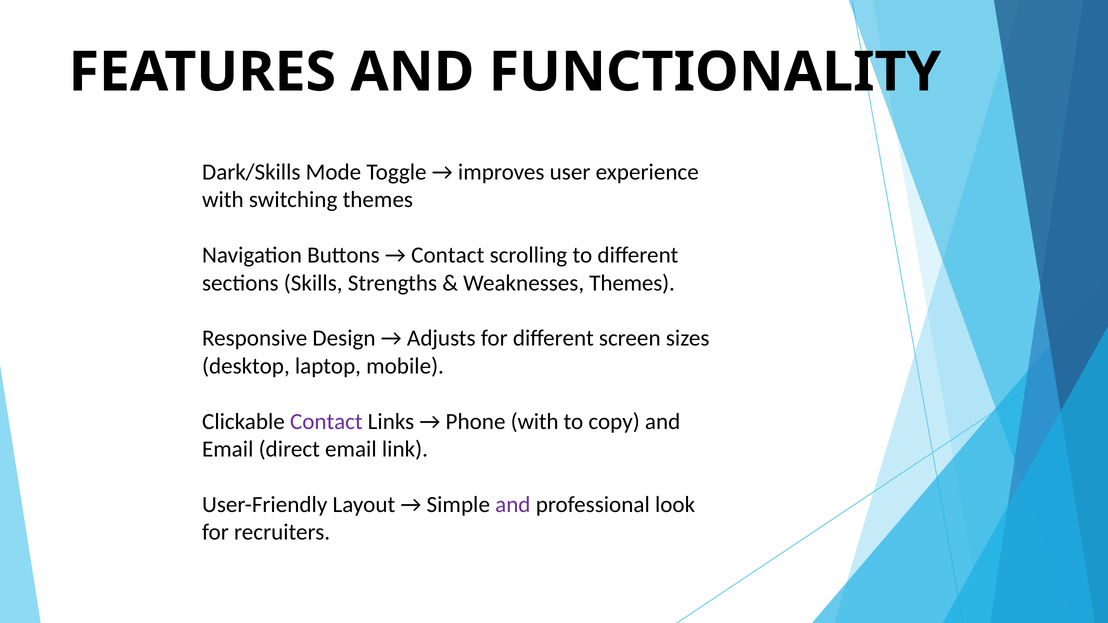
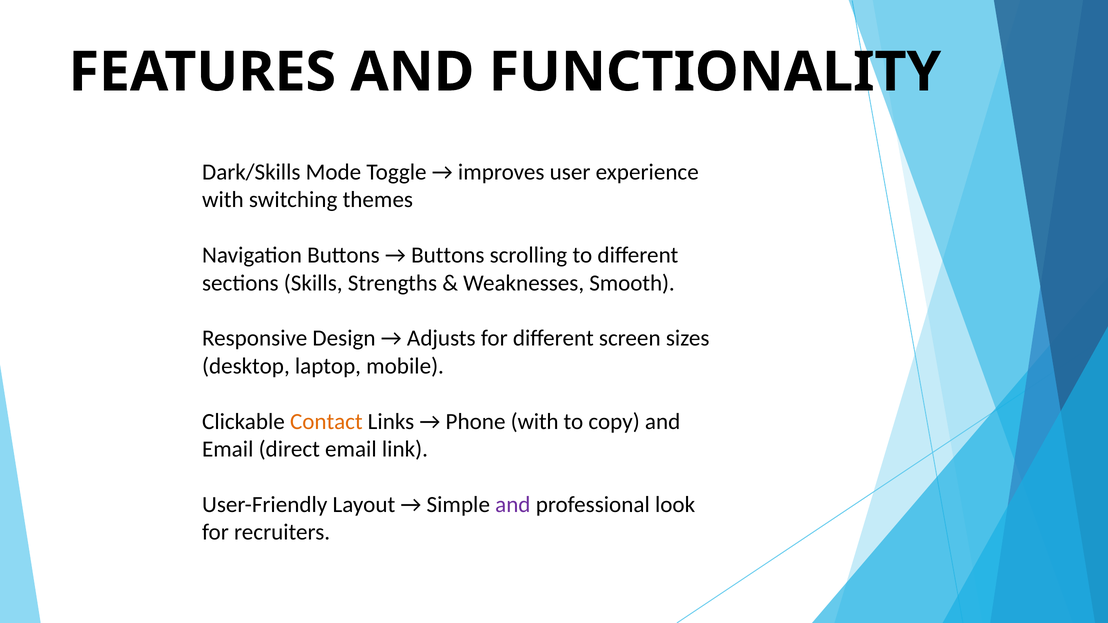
Contact: Contact -> Buttons (448, 255)
Weaknesses Themes: Themes -> Smooth (632, 283)
Contact colour: purple -> orange (326, 422)
